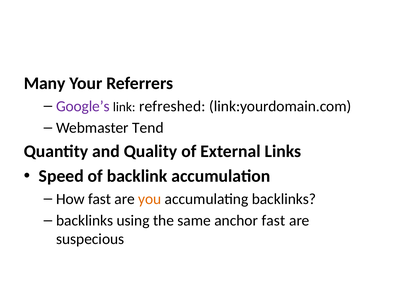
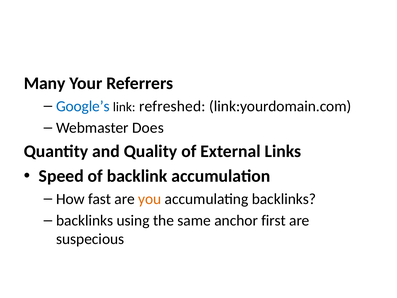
Google’s colour: purple -> blue (83, 106)
Tend: Tend -> Does (148, 128)
anchor fast: fast -> first (274, 220)
